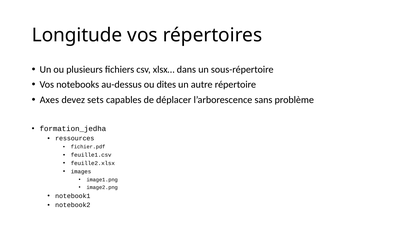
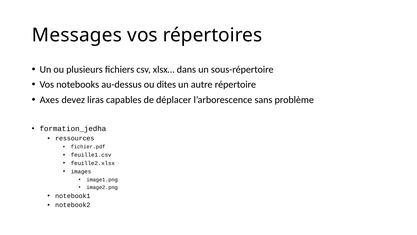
Longitude: Longitude -> Messages (77, 35)
sets: sets -> liras (95, 100)
